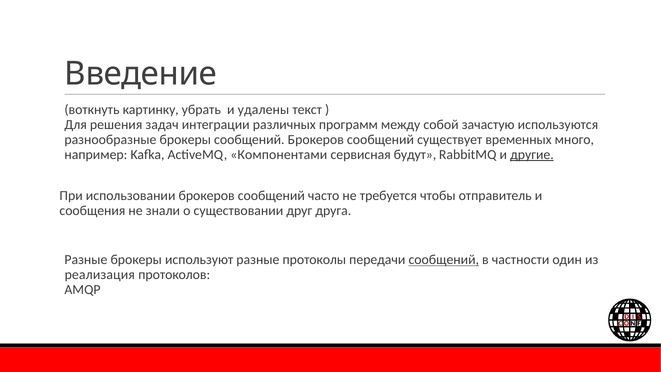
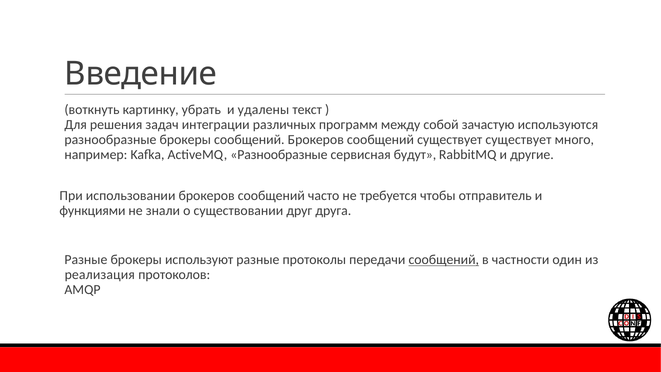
существует временных: временных -> существует (518, 140)
ActiveMQ Компонентами: Компонентами -> Разнообразные (279, 155)
другие underline: present -> none (532, 155)
сообщения: сообщения -> функциями (92, 211)
